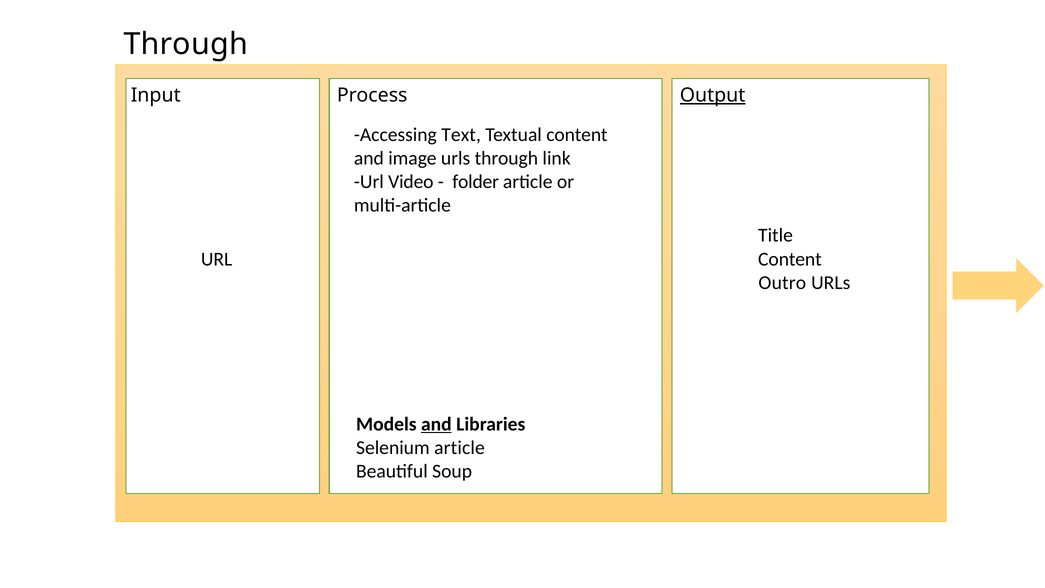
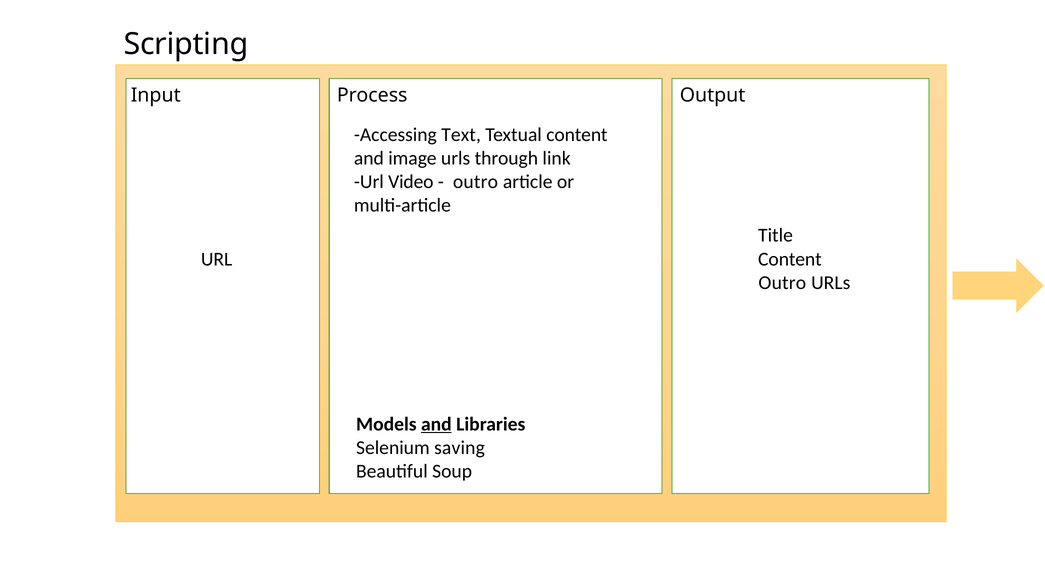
Through: Through -> Scripting (186, 44)
Output underline: present -> none (713, 95)
folder: folder -> outro (475, 182)
Selenium article: article -> saving (459, 448)
